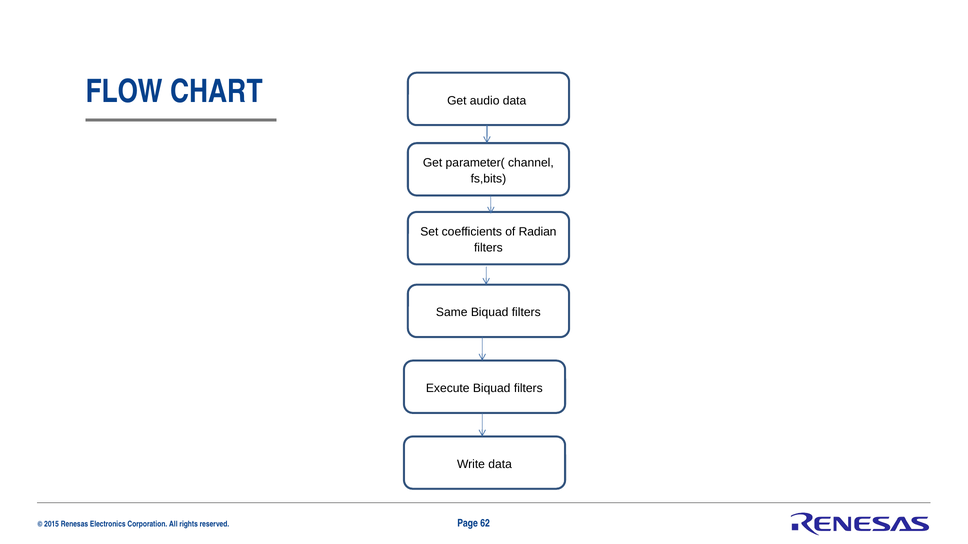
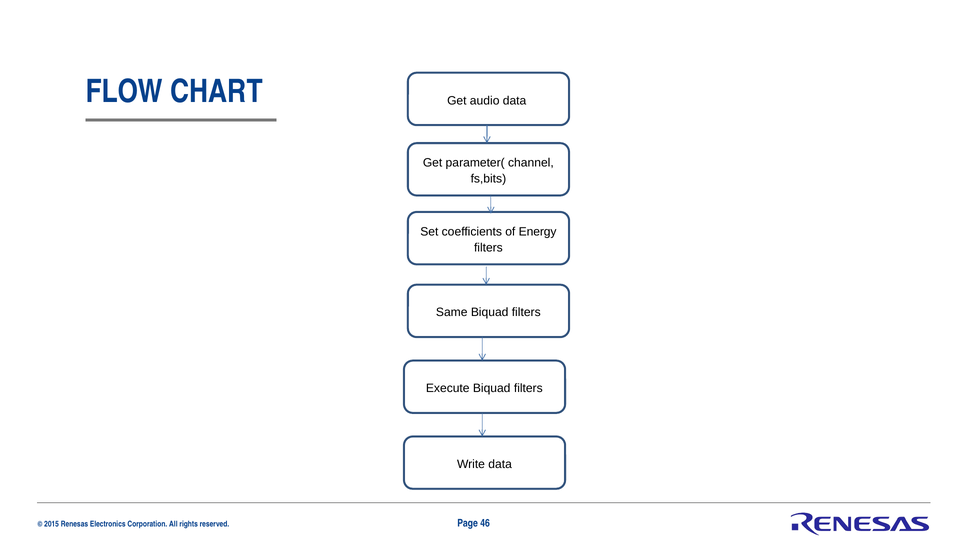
Radian: Radian -> Energy (538, 232)
62: 62 -> 46 (485, 524)
